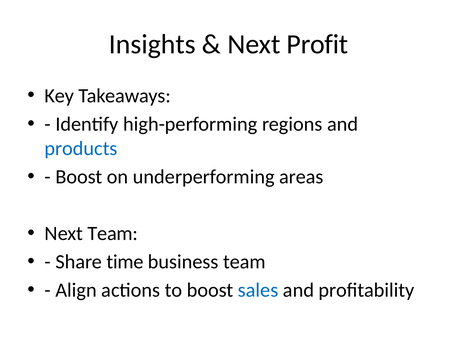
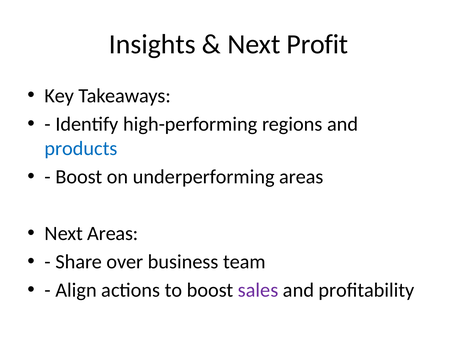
Next Team: Team -> Areas (113, 234)
time: time -> over (125, 262)
sales colour: blue -> purple (258, 291)
